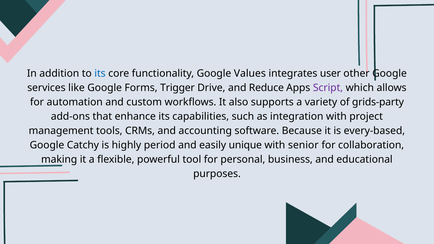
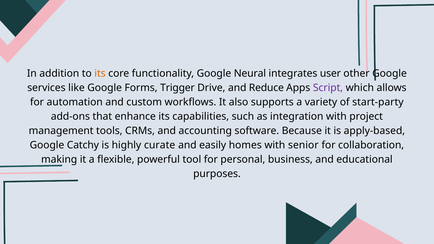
its colour: blue -> orange (100, 73)
Values: Values -> Neural (250, 73)
grids-party: grids-party -> start-party (378, 102)
every-based: every-based -> apply-based (374, 131)
period: period -> curate (160, 145)
unique: unique -> homes (245, 145)
